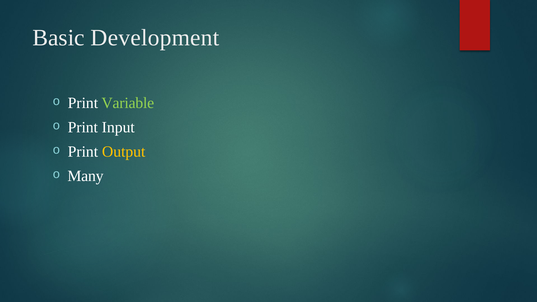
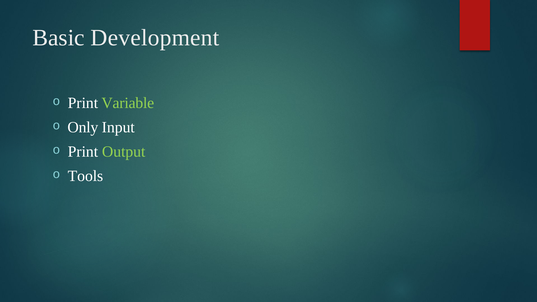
Print: Print -> Only (83, 127)
Output colour: yellow -> light green (124, 152)
Many: Many -> Tools (85, 176)
